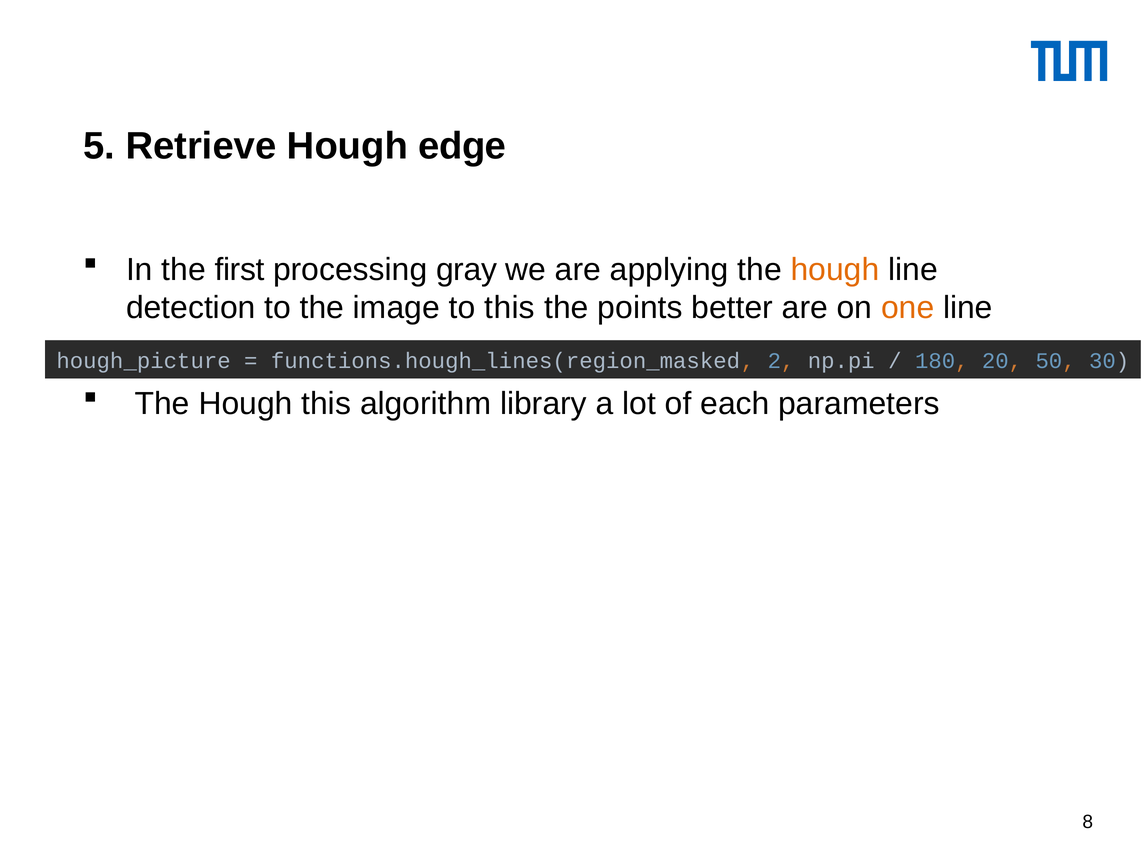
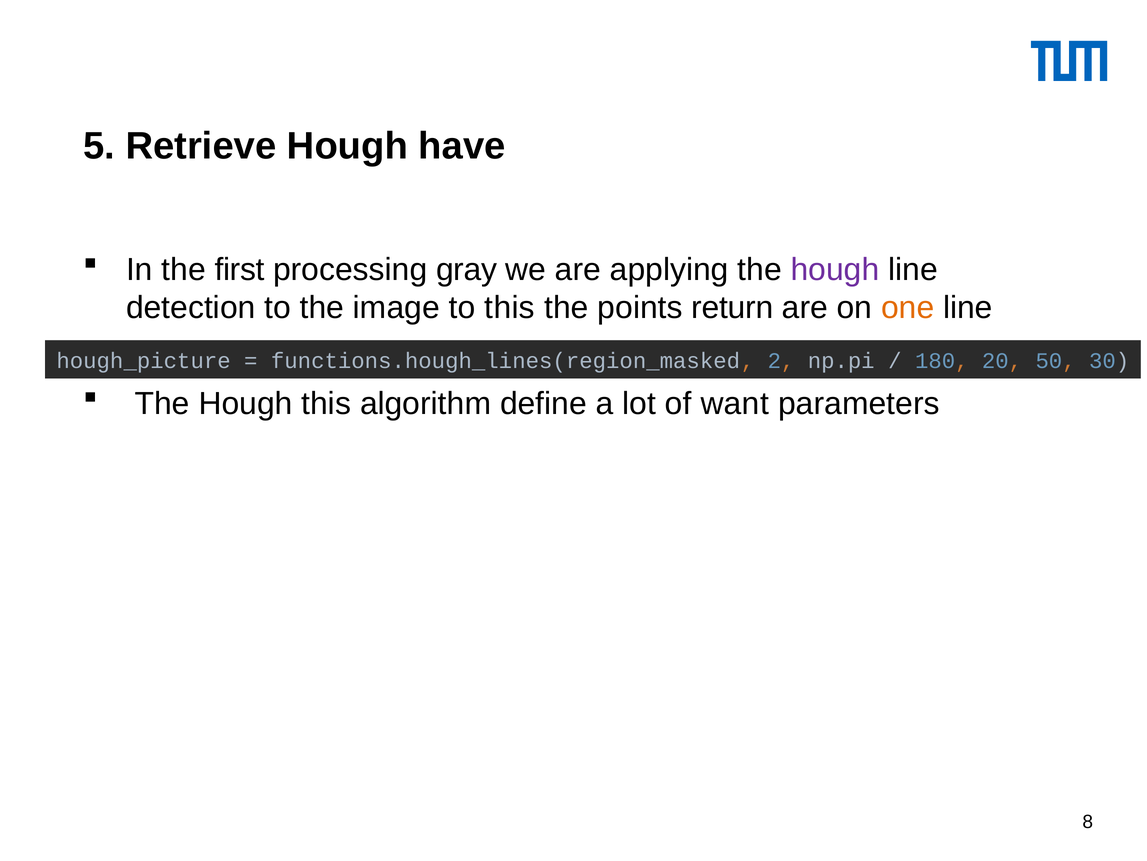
edge: edge -> have (462, 146)
hough colour: orange -> purple (835, 269)
better: better -> return (732, 308)
library: library -> define (543, 403)
each: each -> want (735, 403)
